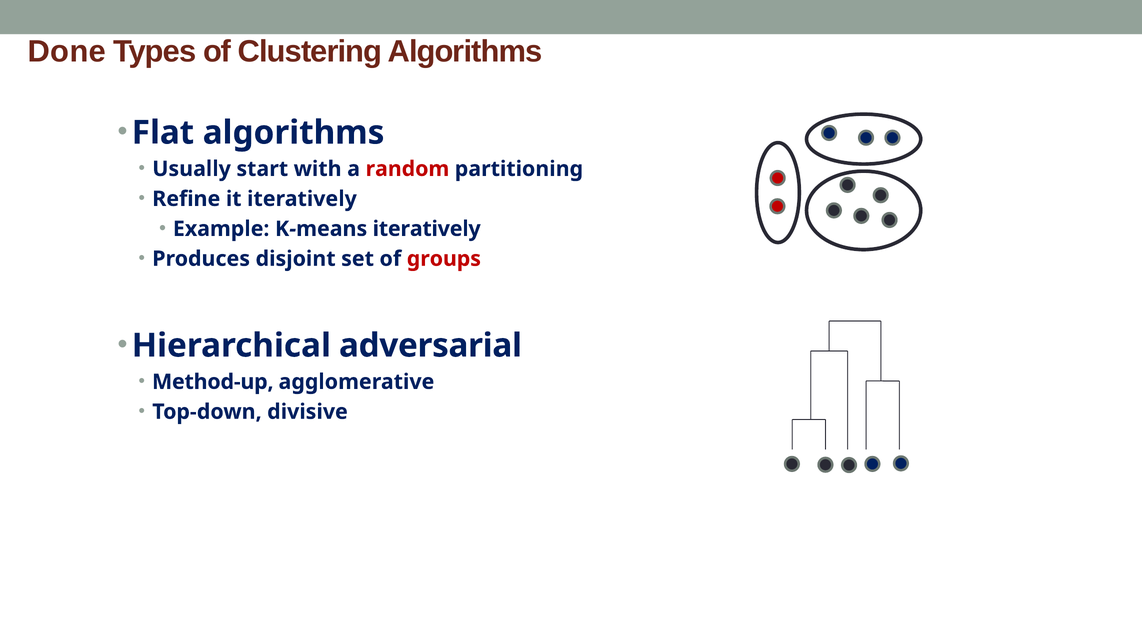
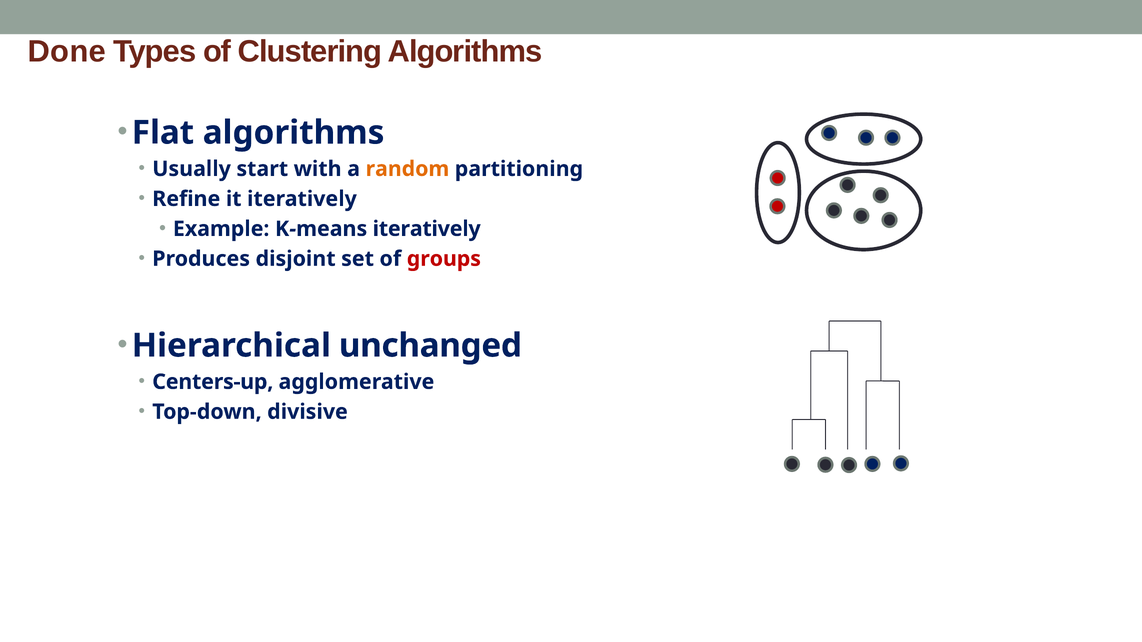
random colour: red -> orange (407, 169)
adversarial: adversarial -> unchanged (430, 346)
Method-up: Method-up -> Centers-up (213, 382)
